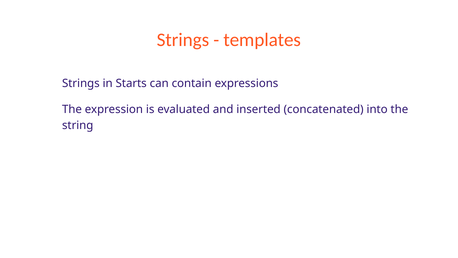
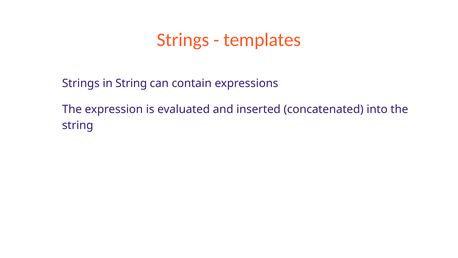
in Starts: Starts -> String (131, 83)
